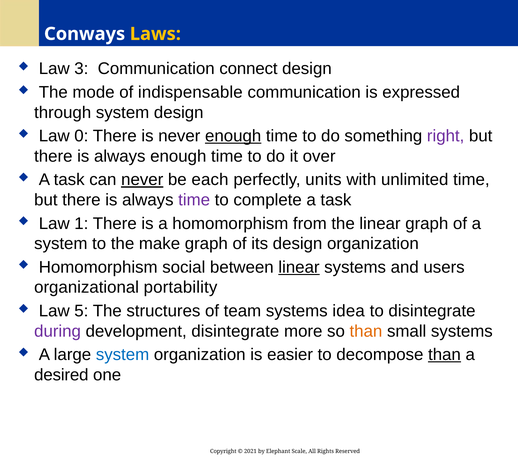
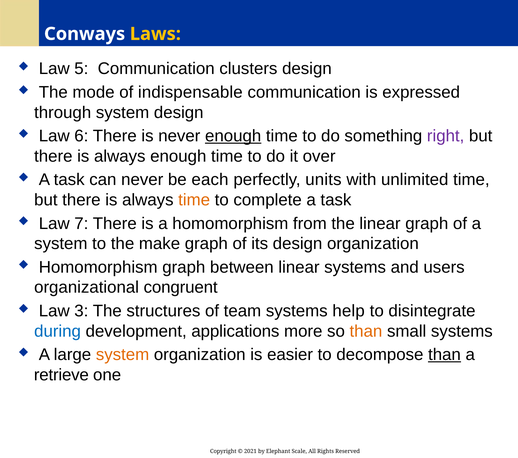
3: 3 -> 5 (81, 69)
connect: connect -> clusters (248, 69)
0: 0 -> 6 (81, 136)
never underline: present -> none (142, 180)
time colour: purple -> orange (194, 200)
1: 1 -> 7 (81, 224)
Homomorphism social: social -> graph (184, 268)
linear underline: present -> none (299, 268)
portability: portability -> congruent (181, 288)
5: 5 -> 3 (81, 311)
idea: idea -> help (349, 311)
during colour: purple -> blue (58, 332)
development disintegrate: disintegrate -> applications (235, 332)
system colour: blue -> orange (123, 355)
desired: desired -> retrieve (61, 375)
